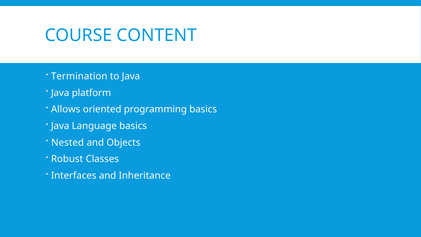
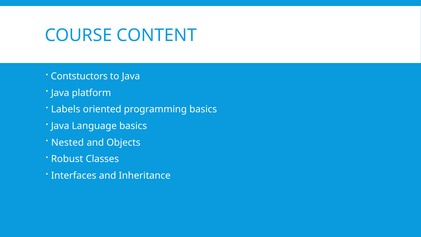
Termination: Termination -> Contstuctors (79, 76)
Allows: Allows -> Labels (66, 109)
